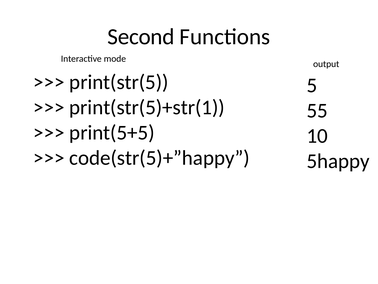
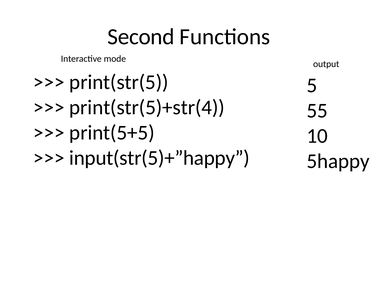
print(str(5)+str(1: print(str(5)+str(1 -> print(str(5)+str(4 (147, 107)
code(str(5)+”happy: code(str(5)+”happy -> input(str(5)+”happy (160, 158)
